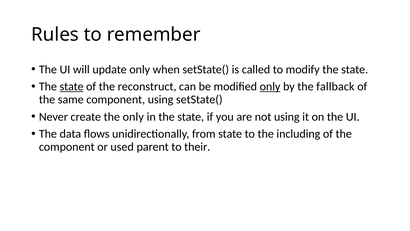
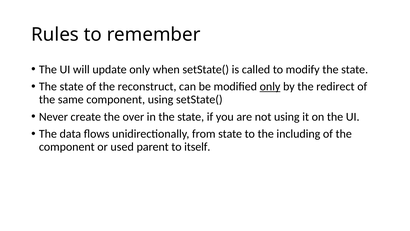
state underline: present -> none (72, 87)
fallback: fallback -> redirect (335, 87)
the only: only -> over (133, 117)
their: their -> itself (197, 147)
